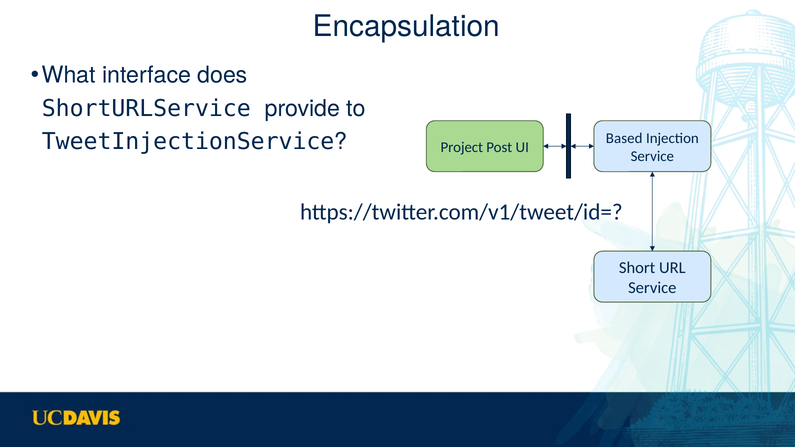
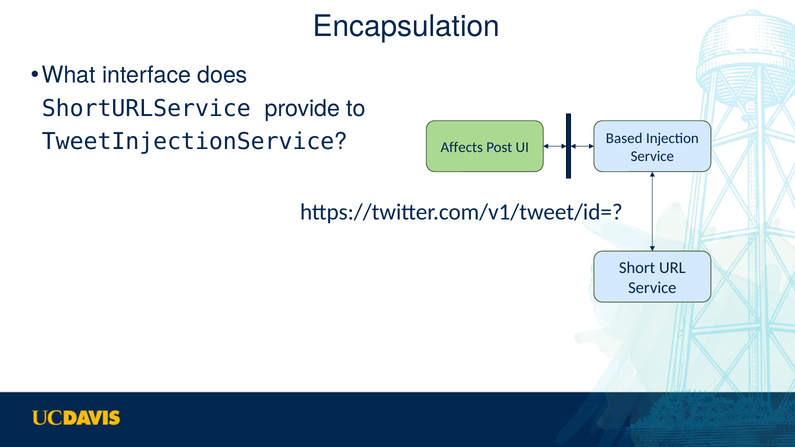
Project: Project -> Affects (462, 147)
